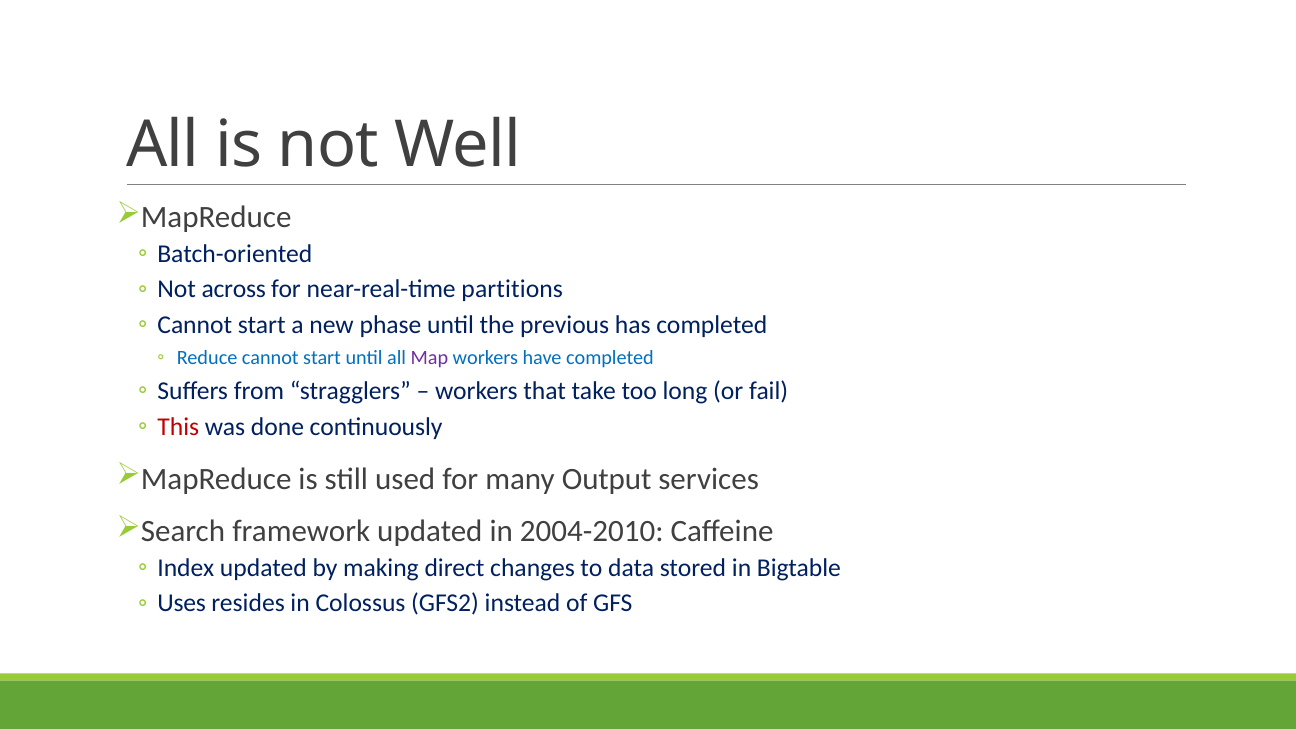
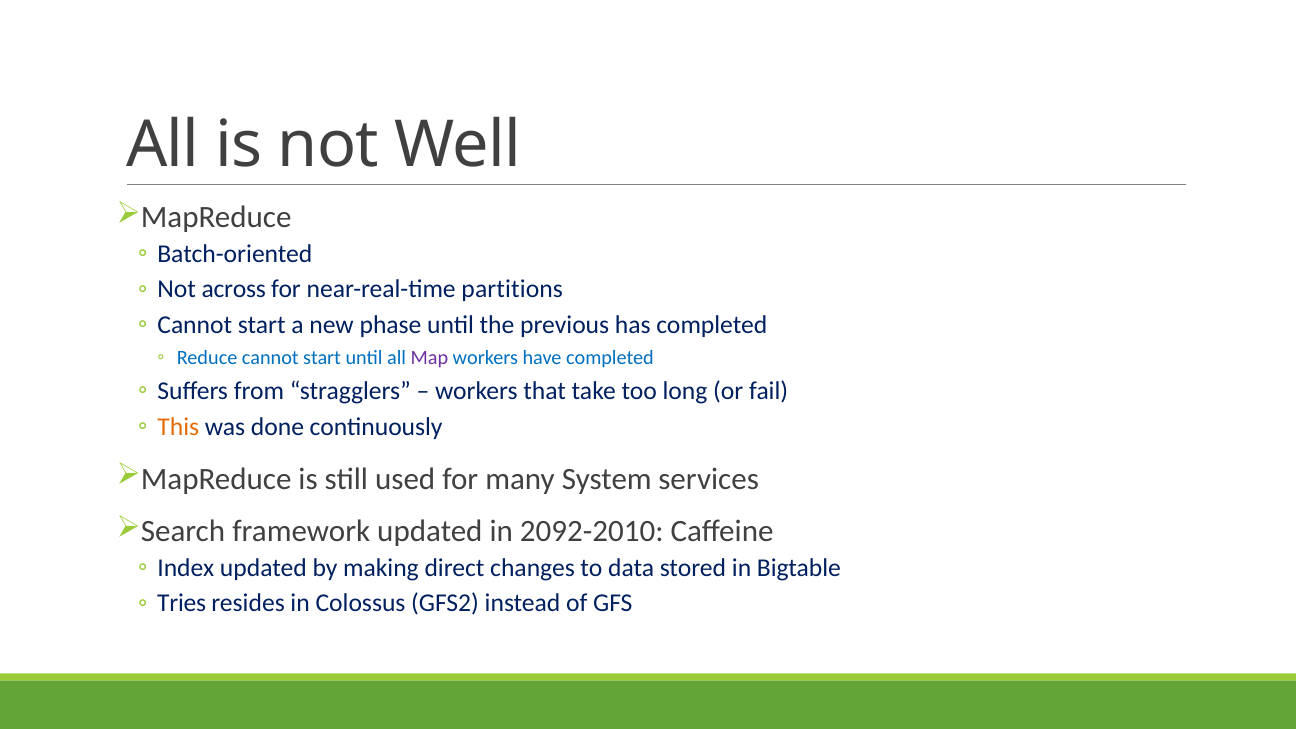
This colour: red -> orange (178, 427)
Output: Output -> System (607, 479)
2004-2010: 2004-2010 -> 2092-2010 (592, 532)
Uses: Uses -> Tries (182, 603)
